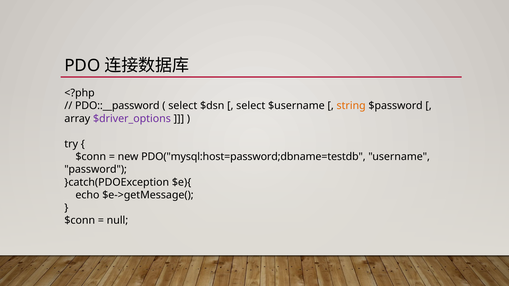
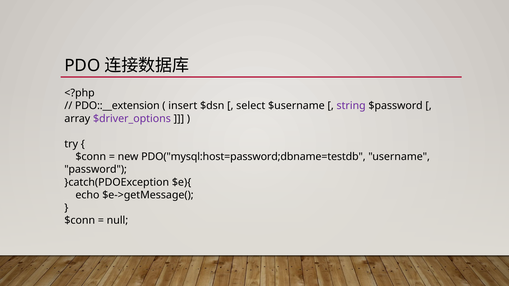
PDO::__password: PDO::__password -> PDO::__extension (117, 106)
select: select -> insert (183, 106)
string colour: orange -> purple (351, 106)
